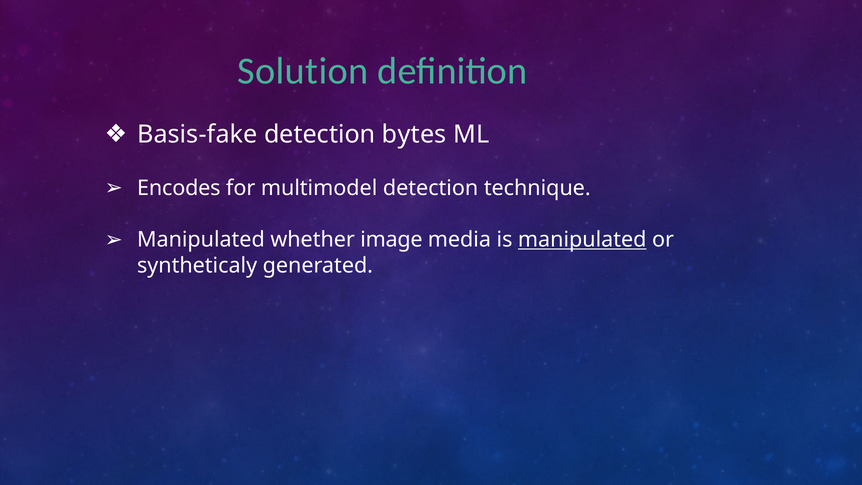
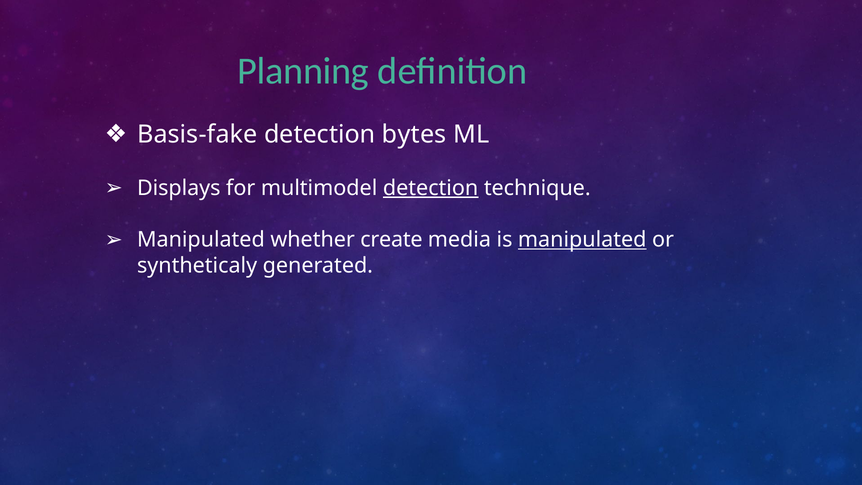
Solution: Solution -> Planning (303, 71)
Encodes: Encodes -> Displays (179, 188)
detection underline: none -> present (431, 188)
image: image -> create (391, 240)
